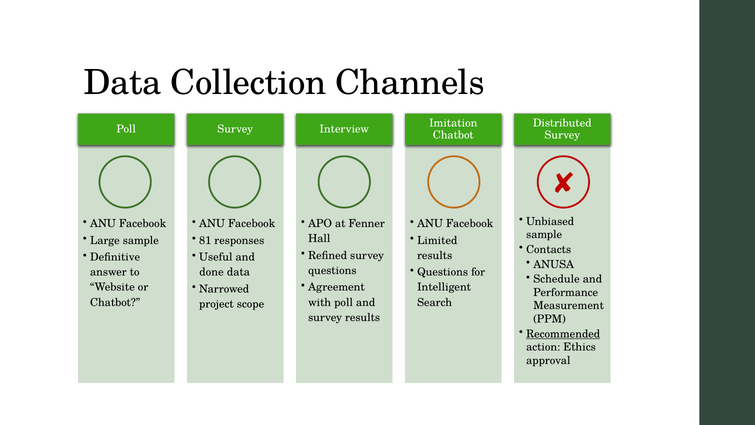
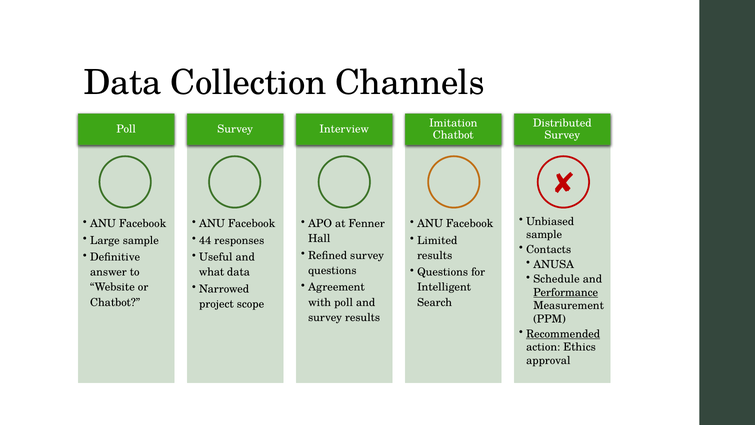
81: 81 -> 44 (205, 240)
done: done -> what (212, 272)
Performance underline: none -> present (566, 292)
